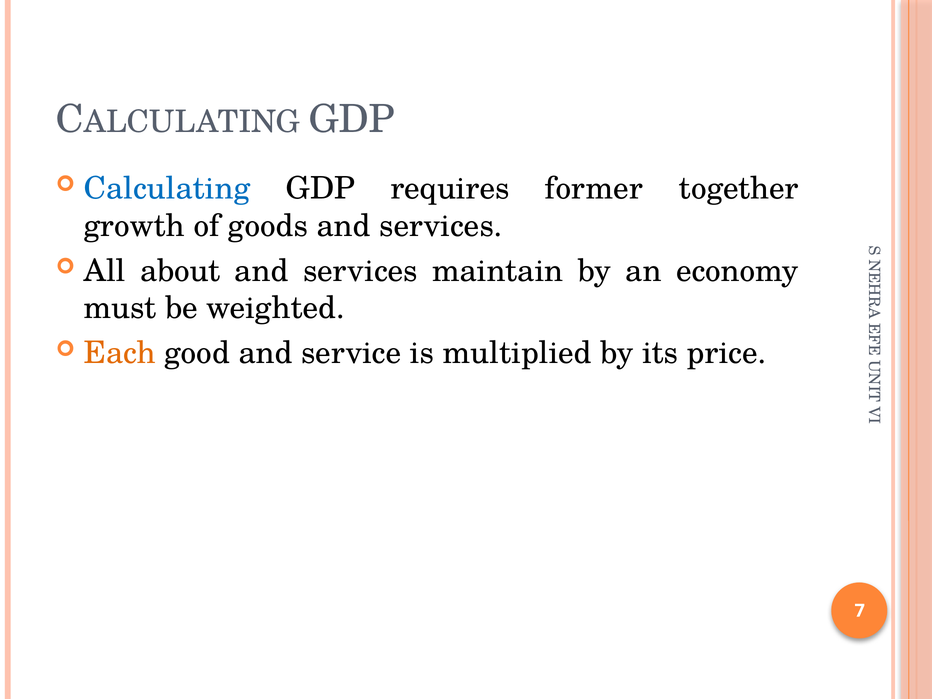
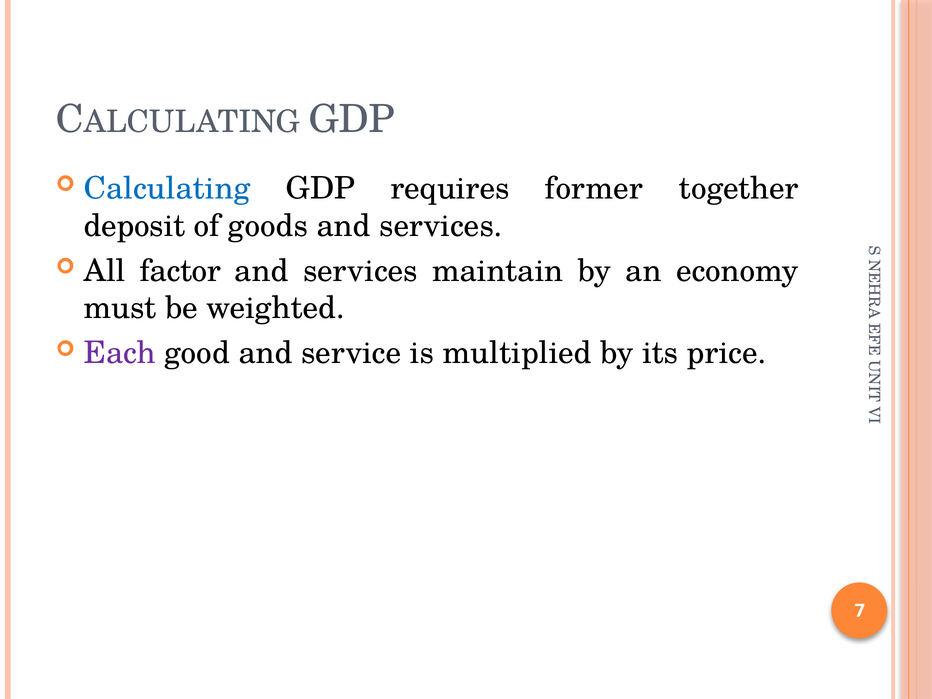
growth: growth -> deposit (134, 226)
about: about -> factor (180, 271)
Each colour: orange -> purple (120, 353)
